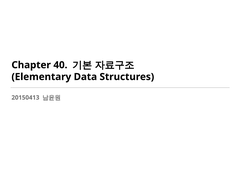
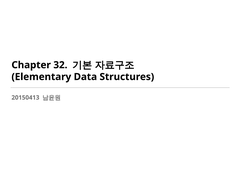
40: 40 -> 32 (60, 65)
